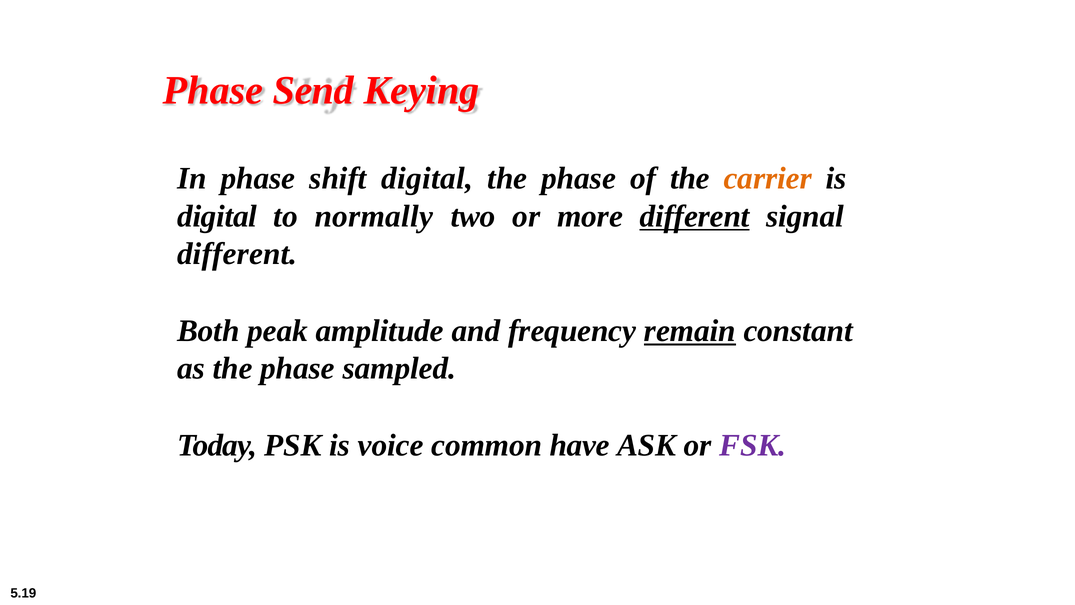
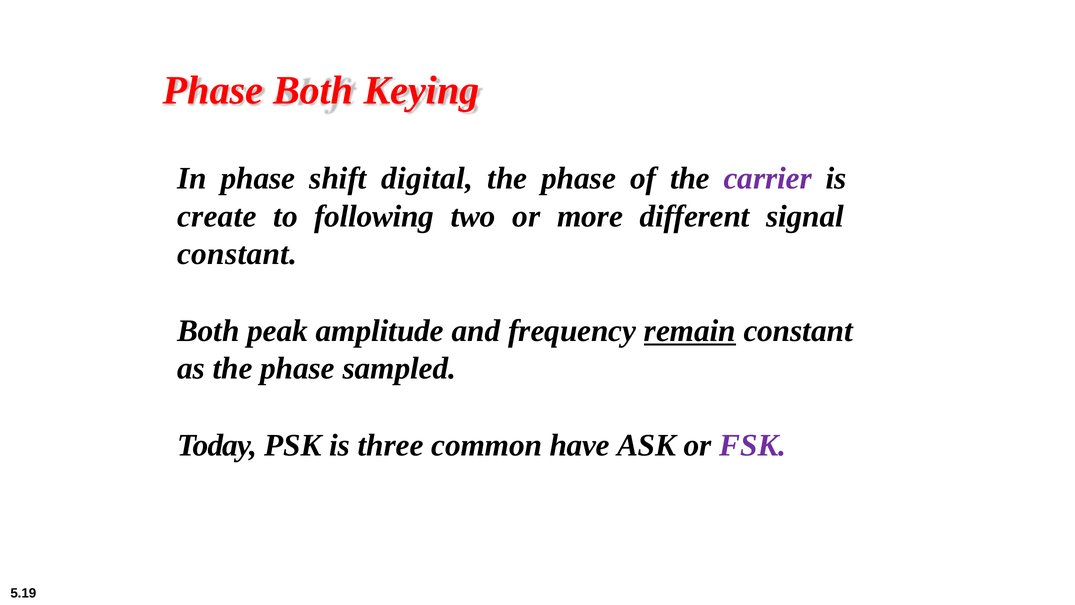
Phase Send: Send -> Both (313, 90)
carrier colour: orange -> purple (768, 178)
digital: digital -> create (217, 216)
normally: normally -> following (374, 216)
different underline: present -> none (695, 216)
different: different -> constant (237, 254)
voice: voice -> three (391, 445)
